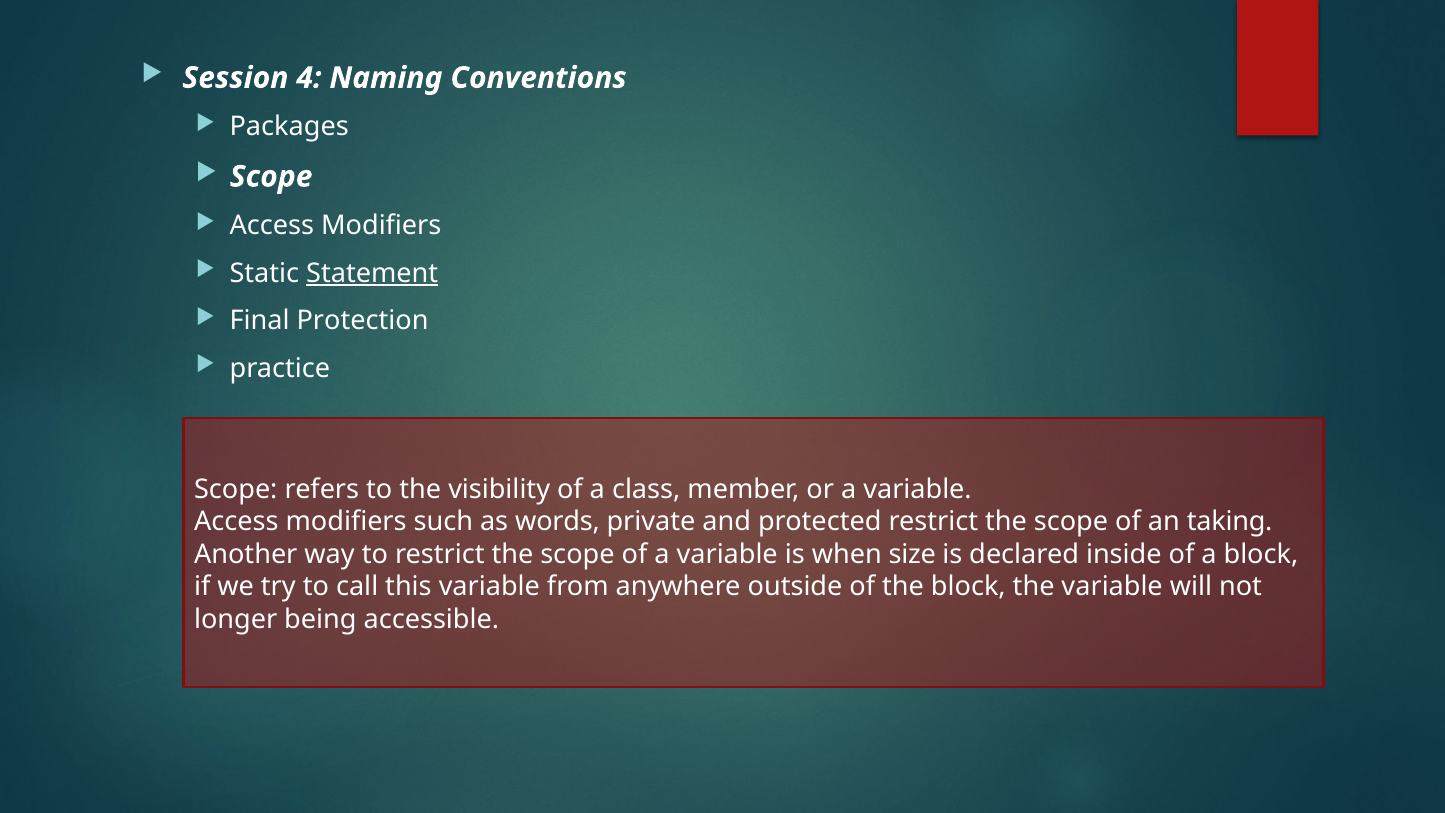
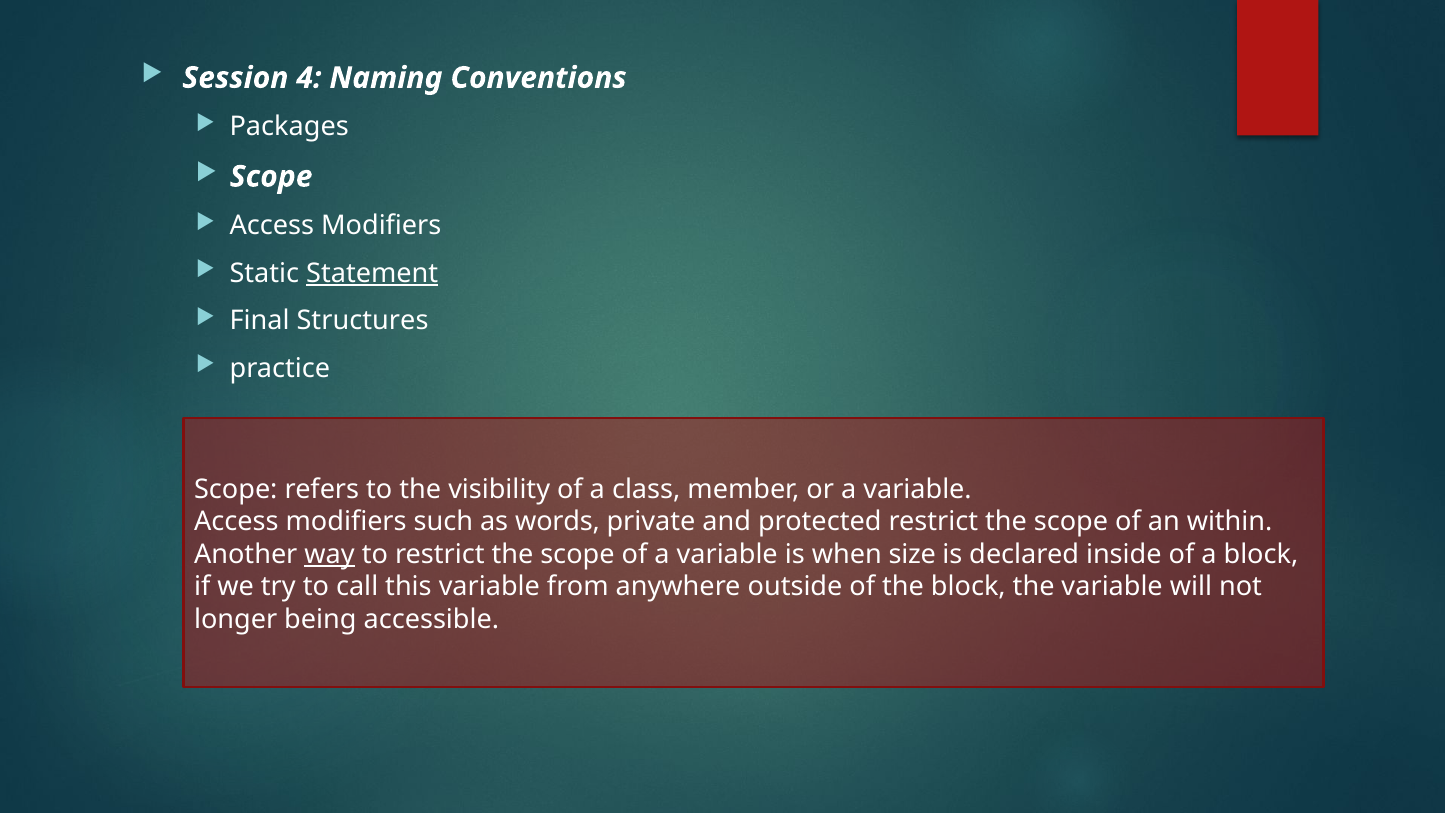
Protection: Protection -> Structures (363, 321)
taking: taking -> within (1230, 522)
way underline: none -> present (330, 554)
